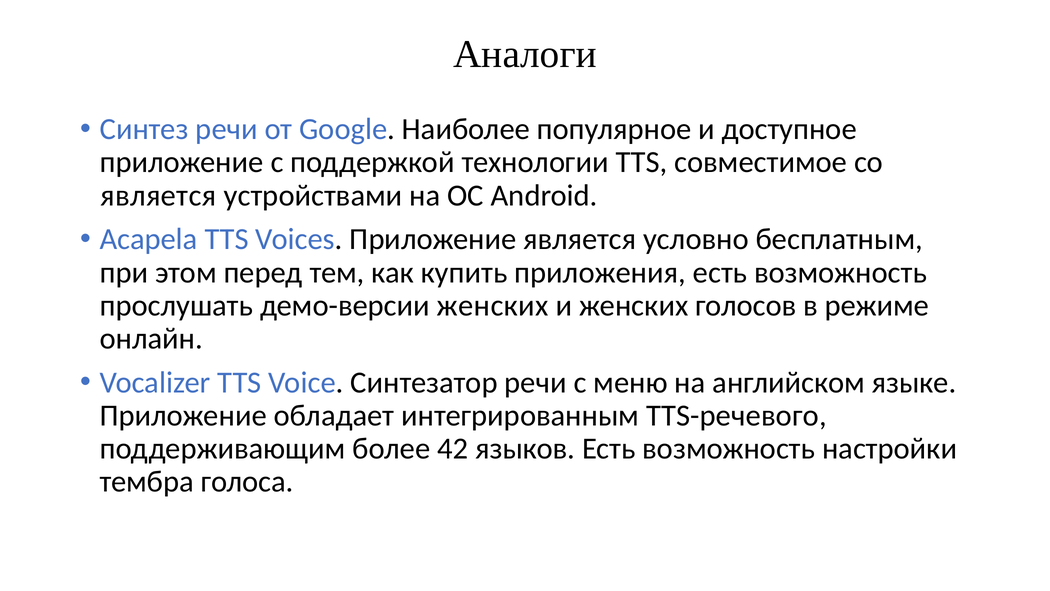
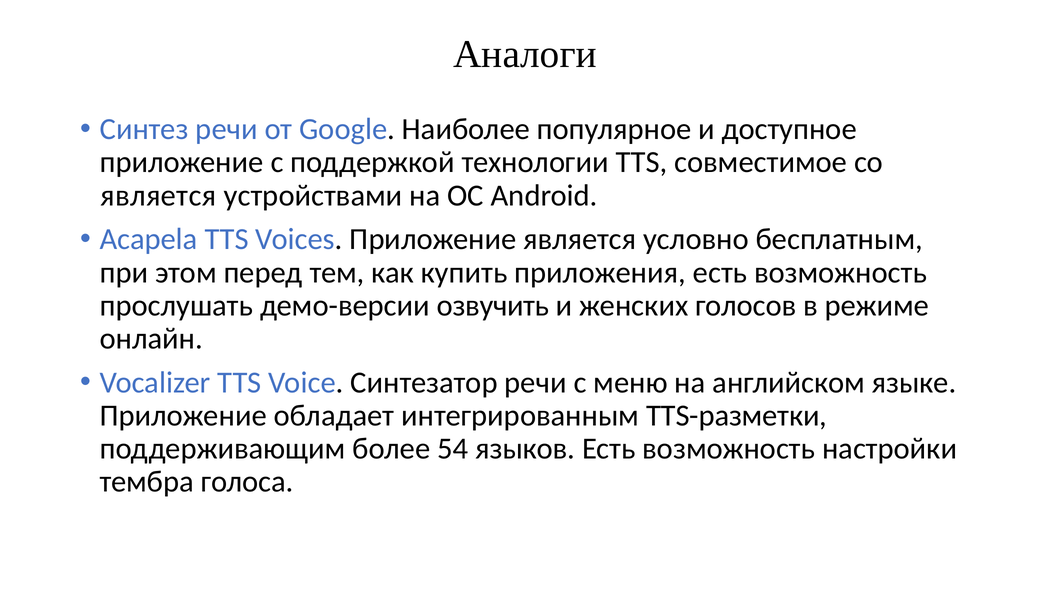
демо-версии женских: женских -> озвучить (493, 305)
TTS-речевого: TTS-речевого -> TTS-разметки (737, 415)
42: 42 -> 54 (453, 448)
